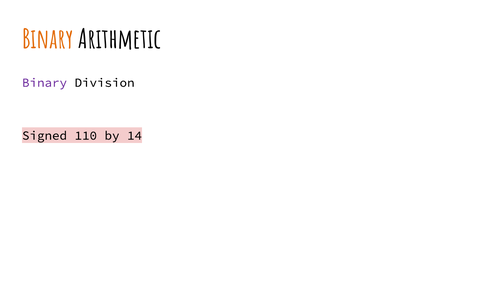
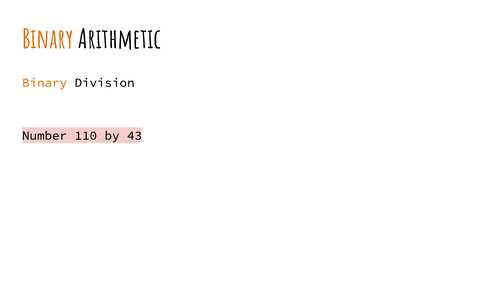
Binary colour: purple -> orange (45, 83)
Signed: Signed -> Number (45, 136)
14: 14 -> 43 (135, 136)
